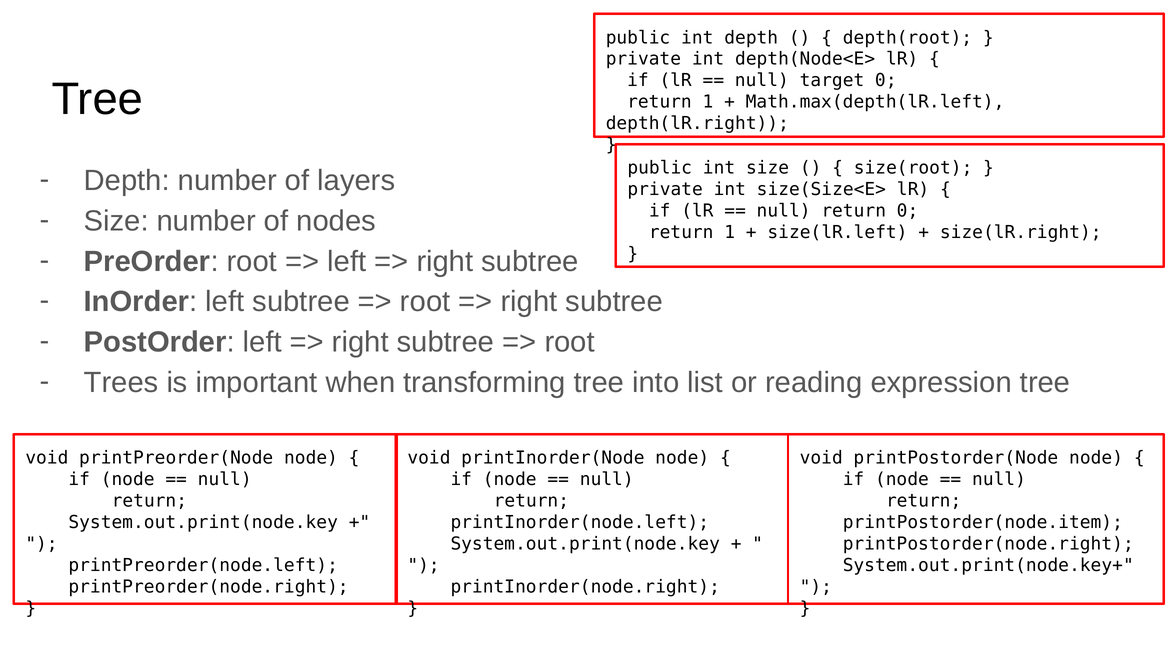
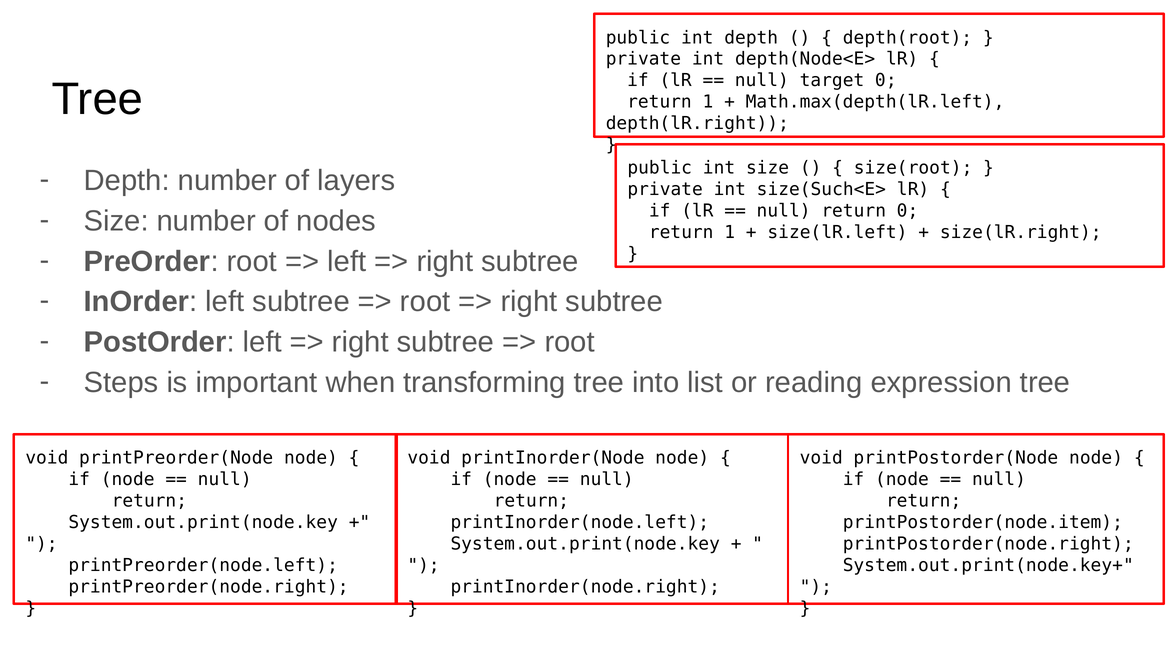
size(Size<E>: size(Size<E> -> size(Such<E> (821, 189)
Trees: Trees -> Steps (121, 382)
